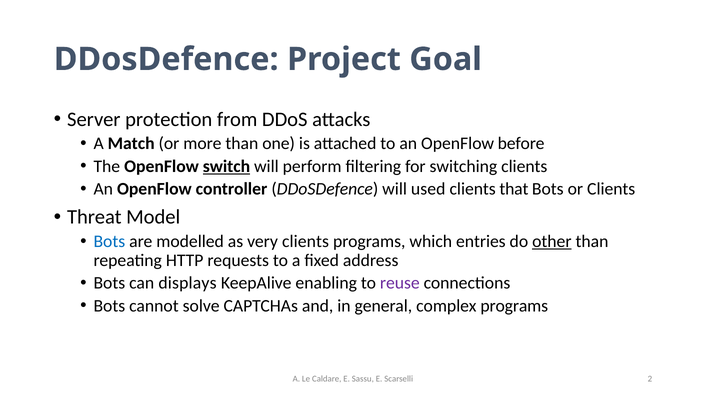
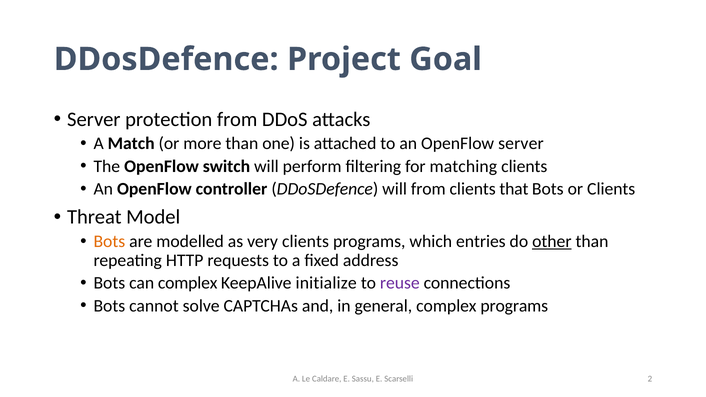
OpenFlow before: before -> server (521, 144)
switch underline: present -> none (226, 166)
switching: switching -> matching (463, 166)
will used: used -> from (428, 189)
Bots colour: blue -> orange (109, 241)
can displays: displays -> complex (188, 283)
enabling: enabling -> initialize (326, 283)
